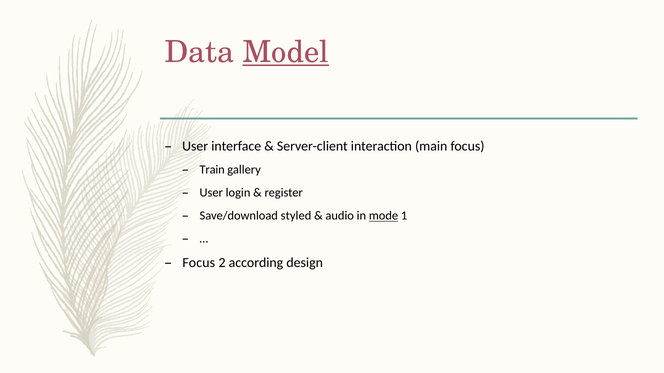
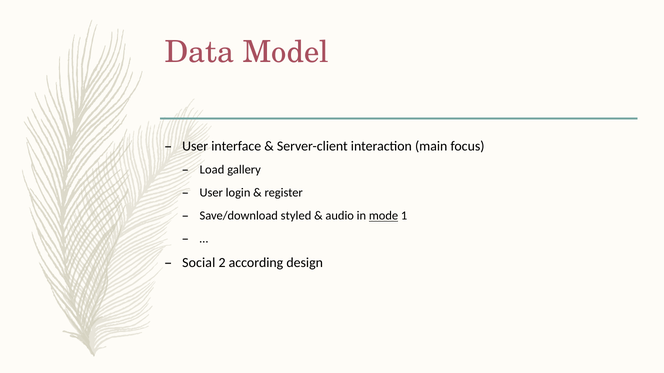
Model underline: present -> none (286, 52)
Train: Train -> Load (212, 170)
Focus: Focus -> Social (199, 263)
